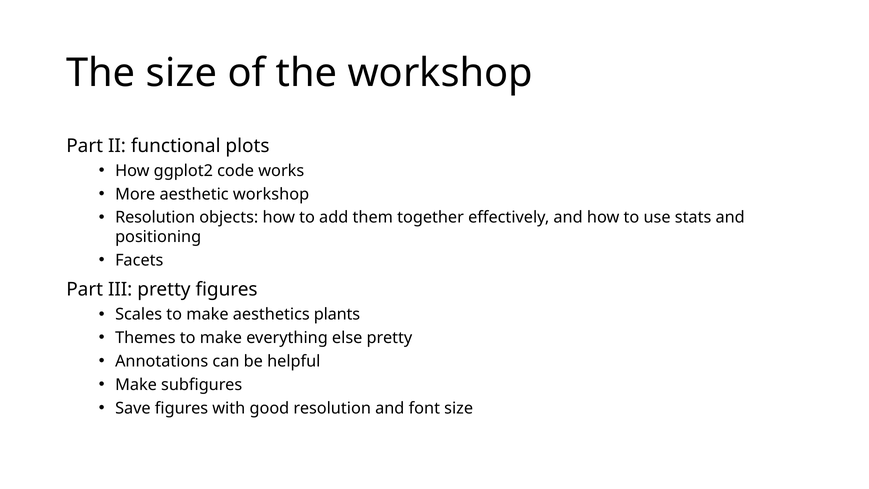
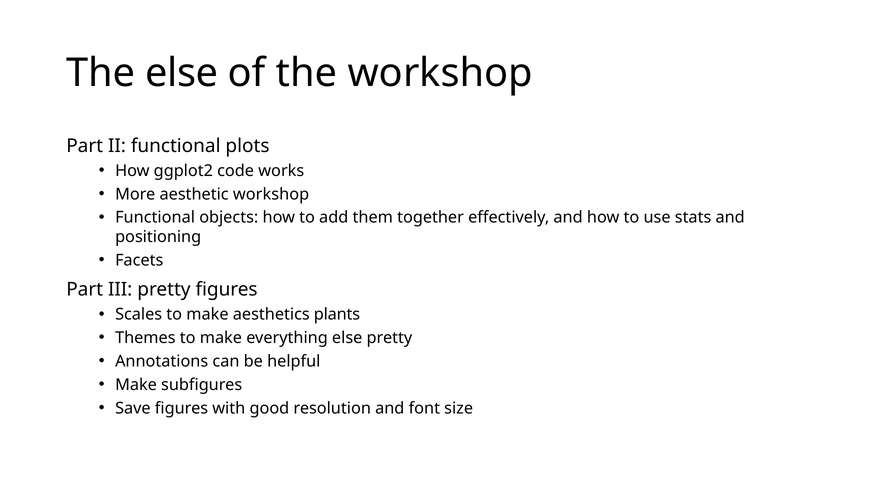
The size: size -> else (182, 73)
Resolution: Resolution -> Functional (155, 218)
